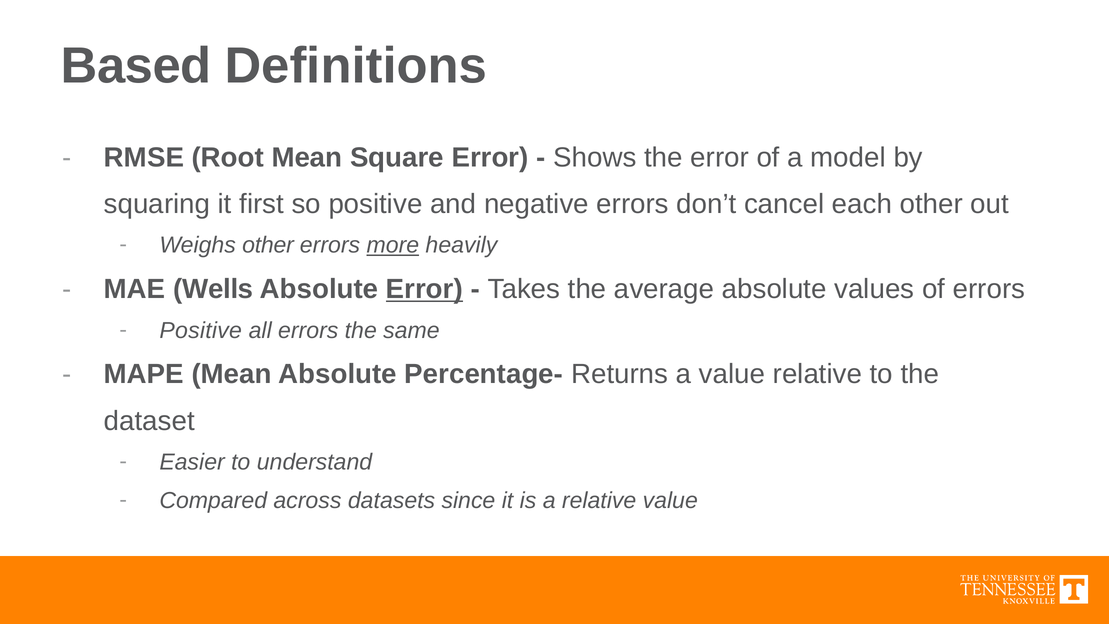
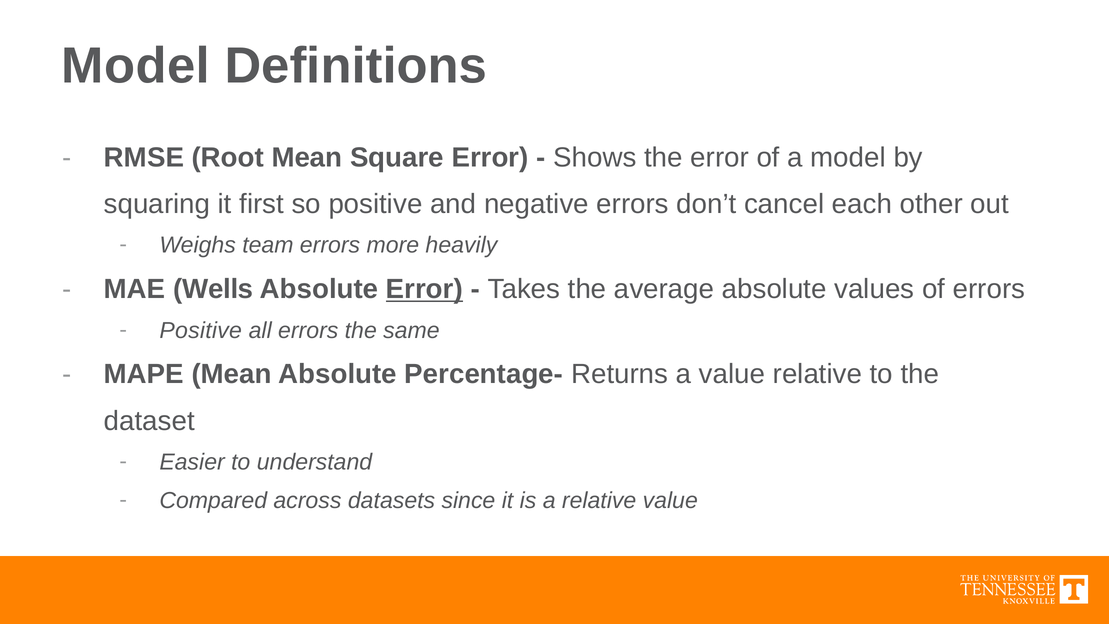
Based: Based -> Model (136, 66)
Weighs other: other -> team (268, 245)
more underline: present -> none (393, 245)
